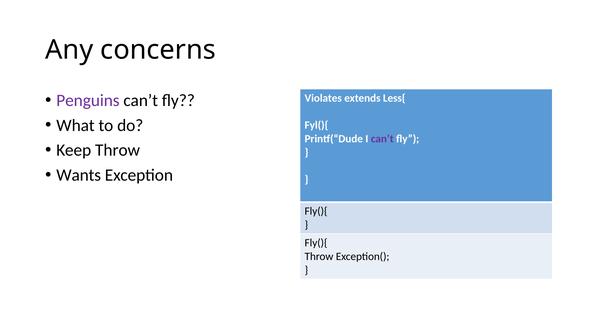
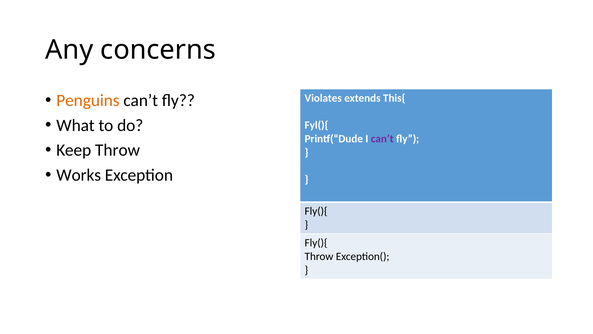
Penguins colour: purple -> orange (88, 100)
Less{: Less{ -> This{ (394, 98)
Wants: Wants -> Works (79, 175)
